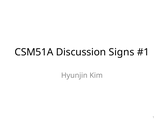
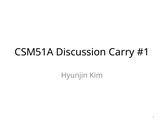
Signs: Signs -> Carry (121, 52)
